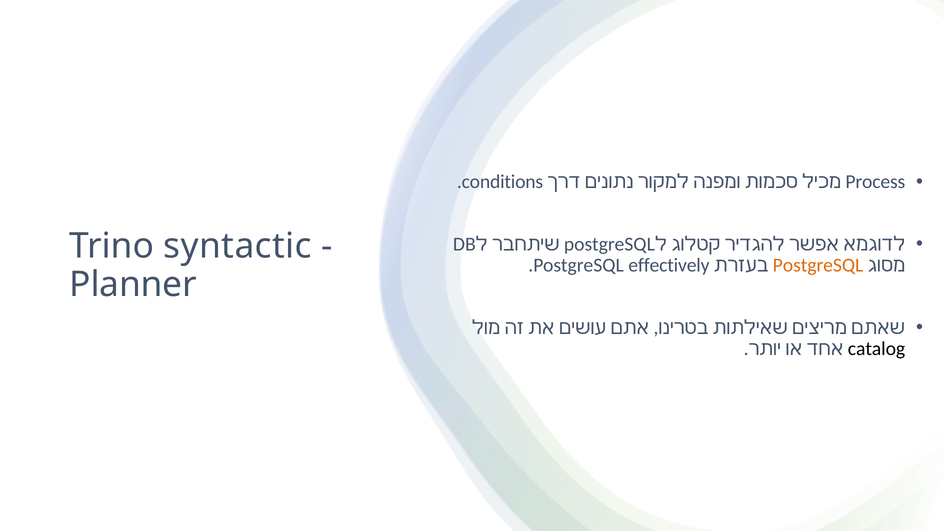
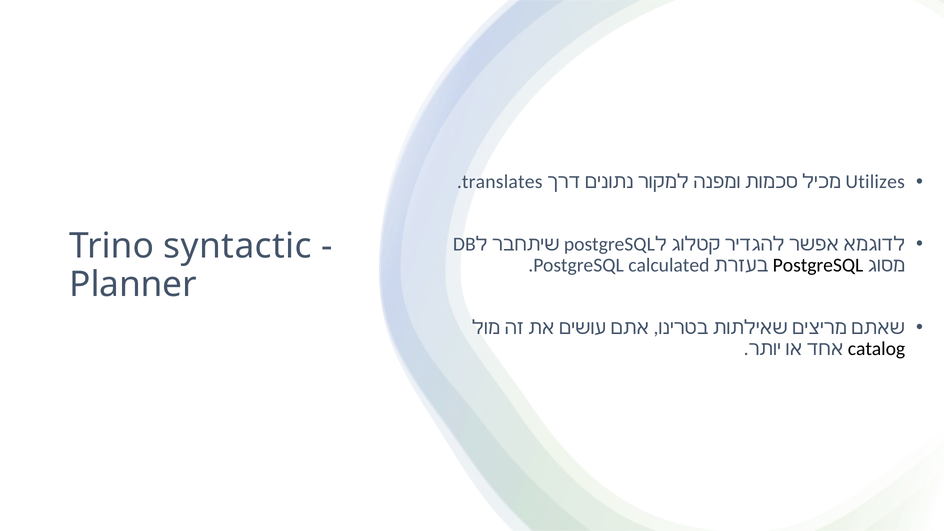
conditions: conditions -> translates (502, 182)
Process: Process -> Utilizes (875, 182)
effectively: effectively -> calculated (669, 265)
PostgreSQL colour: orange -> black (818, 265)
